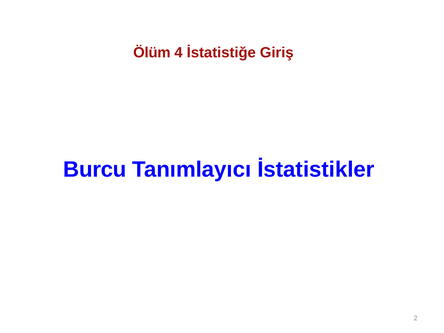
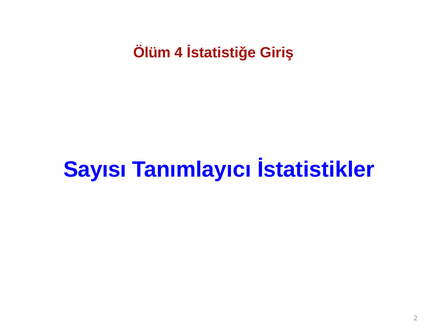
Burcu: Burcu -> Sayısı (95, 169)
